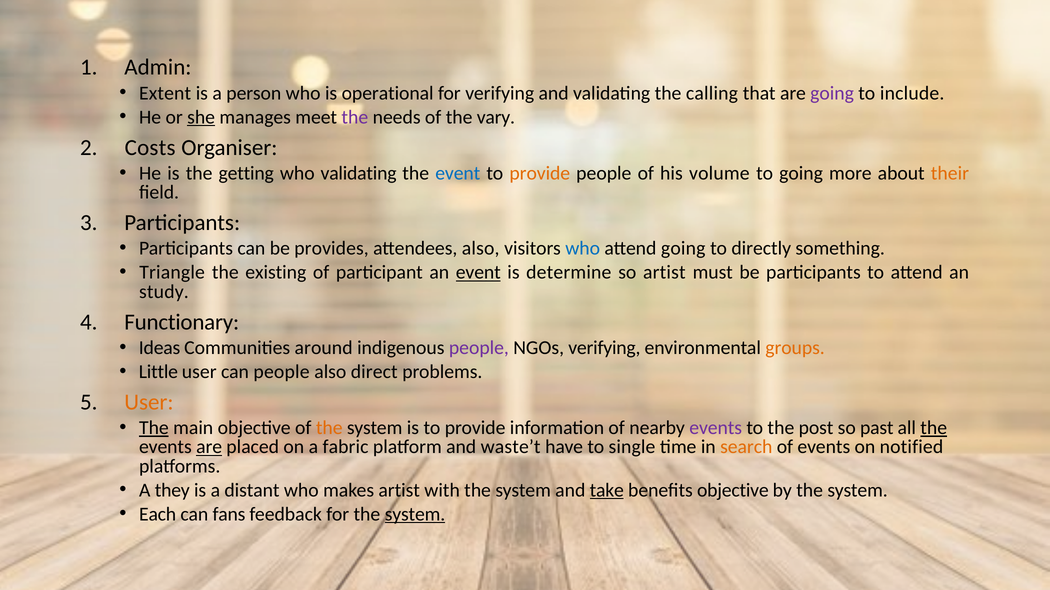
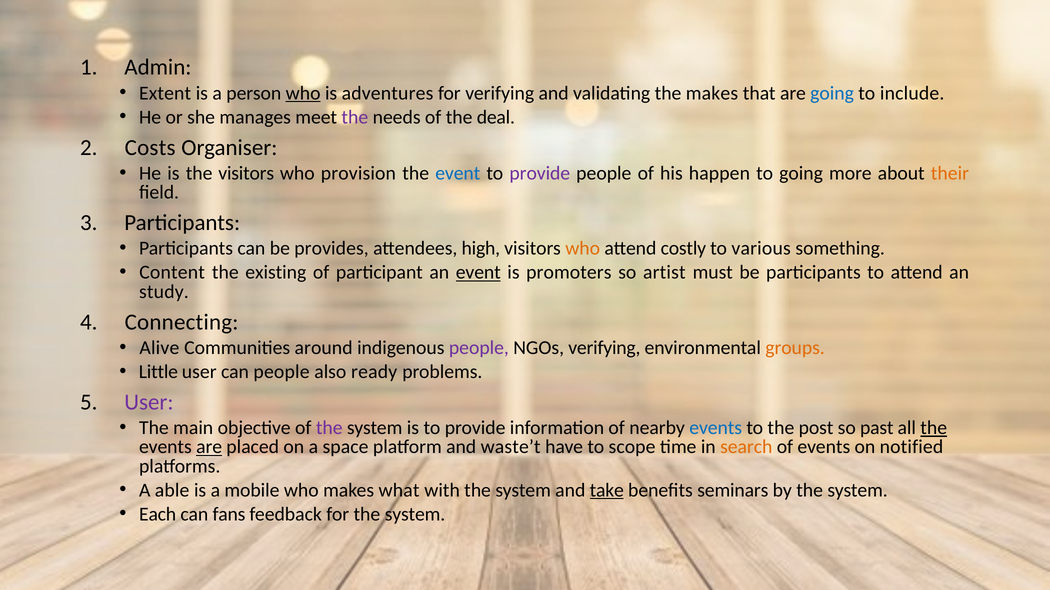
who underline: none -> present (303, 93)
operational: operational -> adventures (388, 93)
the calling: calling -> makes (712, 93)
going colour: purple -> blue (832, 93)
she underline: present -> none (201, 117)
vary: vary -> deal (496, 117)
the getting: getting -> visitors (246, 173)
who validating: validating -> provision (358, 173)
provide colour: orange -> purple (540, 173)
volume: volume -> happen (719, 173)
attendees also: also -> high (481, 249)
who colour: blue -> orange (583, 249)
attend going: going -> costly (683, 249)
directly: directly -> various (761, 249)
Triangle: Triangle -> Content (172, 273)
determine: determine -> promoters (569, 273)
Functionary: Functionary -> Connecting (182, 322)
Ideas: Ideas -> Alive (159, 348)
direct: direct -> ready (374, 372)
User colour: orange -> purple (149, 403)
The underline: present -> none (154, 428)
the colour: orange -> purple (329, 428)
events colour: purple -> blue (716, 428)
fabric: fabric -> space (346, 447)
single: single -> scope (632, 447)
they: they -> able (172, 491)
distant: distant -> mobile (252, 491)
makes artist: artist -> what (399, 491)
benefits objective: objective -> seminars (733, 491)
system underline: present -> none (415, 515)
